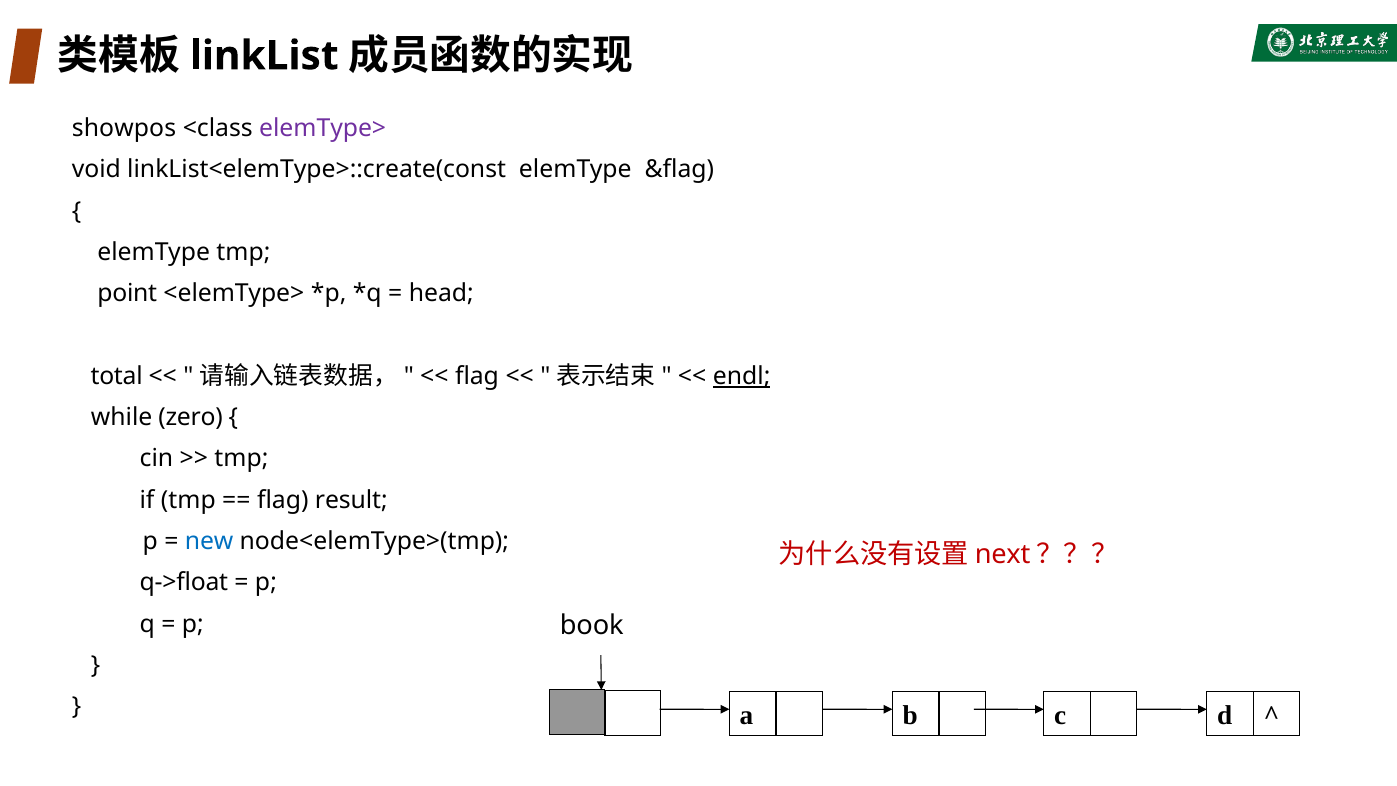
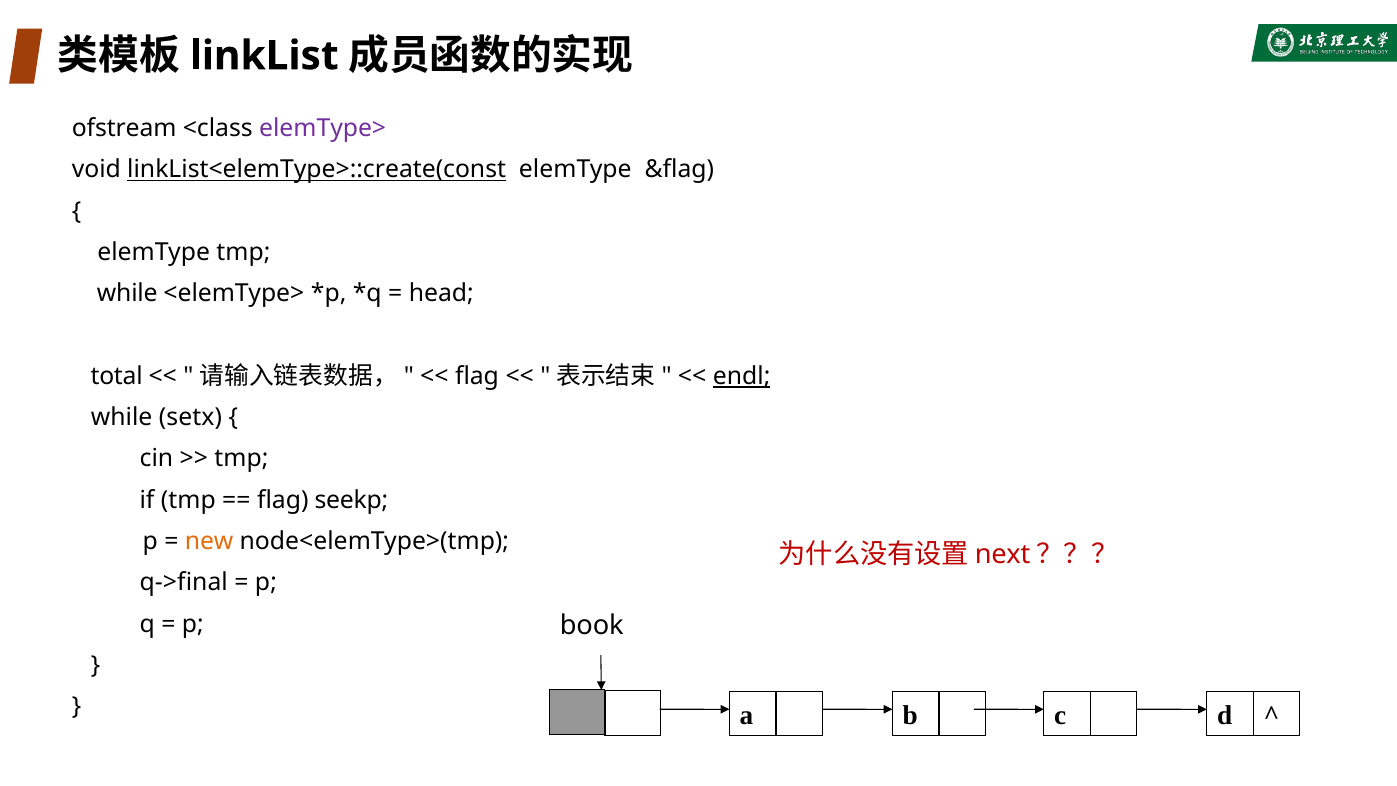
showpos: showpos -> ofstream (124, 128)
linkList<elemType>::create(const underline: none -> present (317, 170)
point: point -> while (127, 294)
zero: zero -> setx (190, 417)
result: result -> seekp (351, 500)
new colour: blue -> orange (209, 541)
q->float: q->float -> q->final (184, 583)
